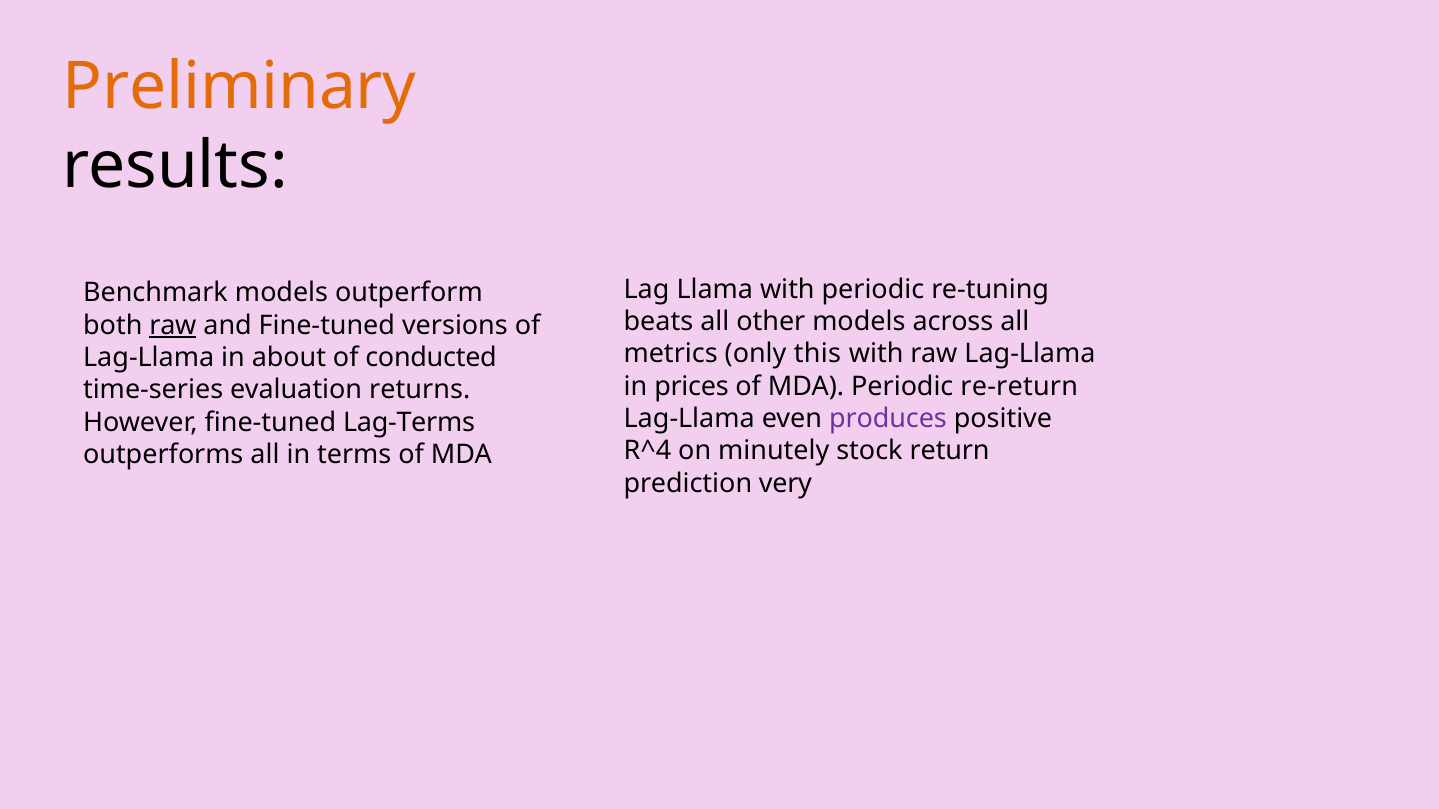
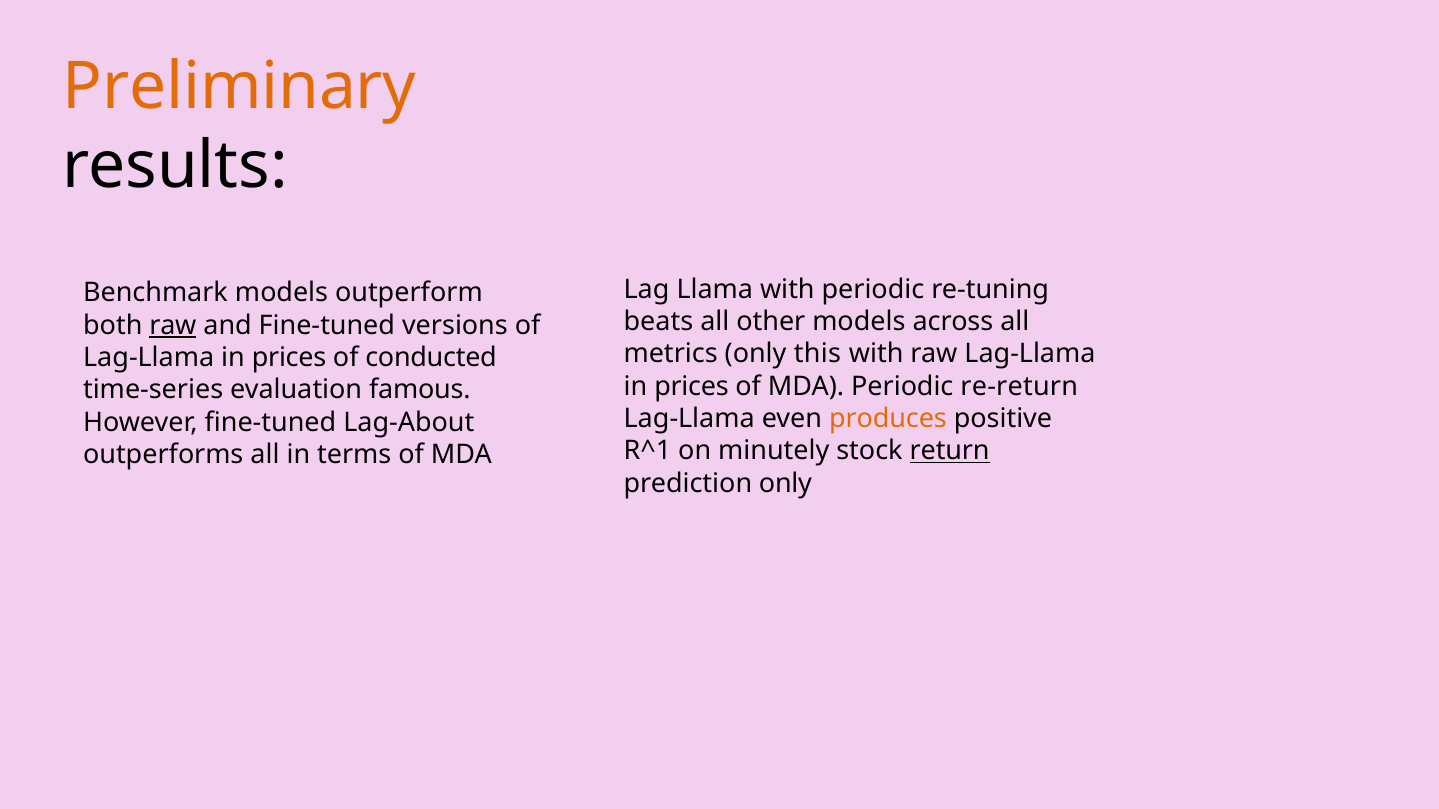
about: about -> prices (289, 358)
returns: returns -> famous (420, 390)
produces colour: purple -> orange (888, 419)
Lag-Terms: Lag-Terms -> Lag-About (409, 423)
R^4: R^4 -> R^1 (648, 451)
return underline: none -> present (950, 451)
prediction very: very -> only (785, 484)
